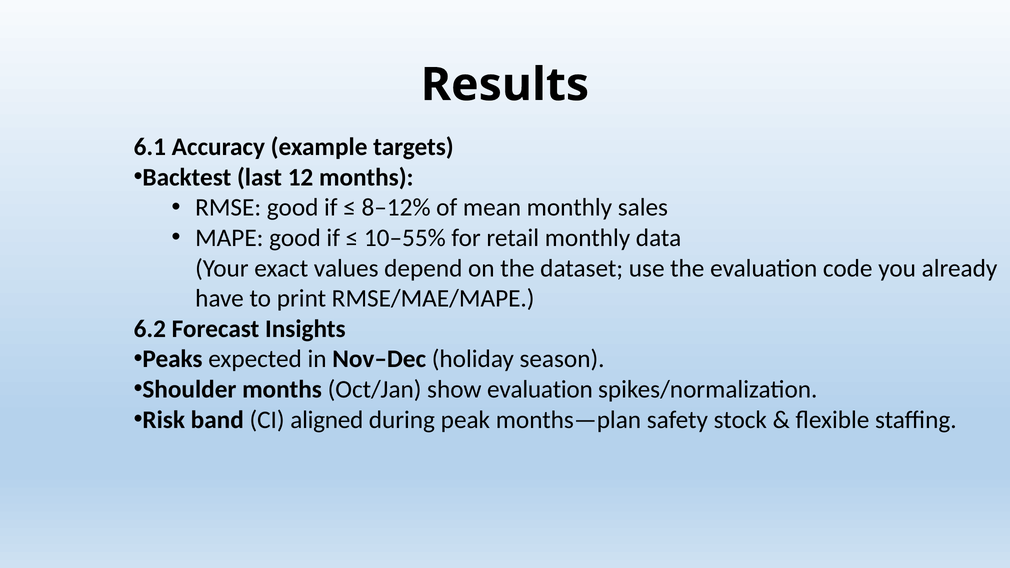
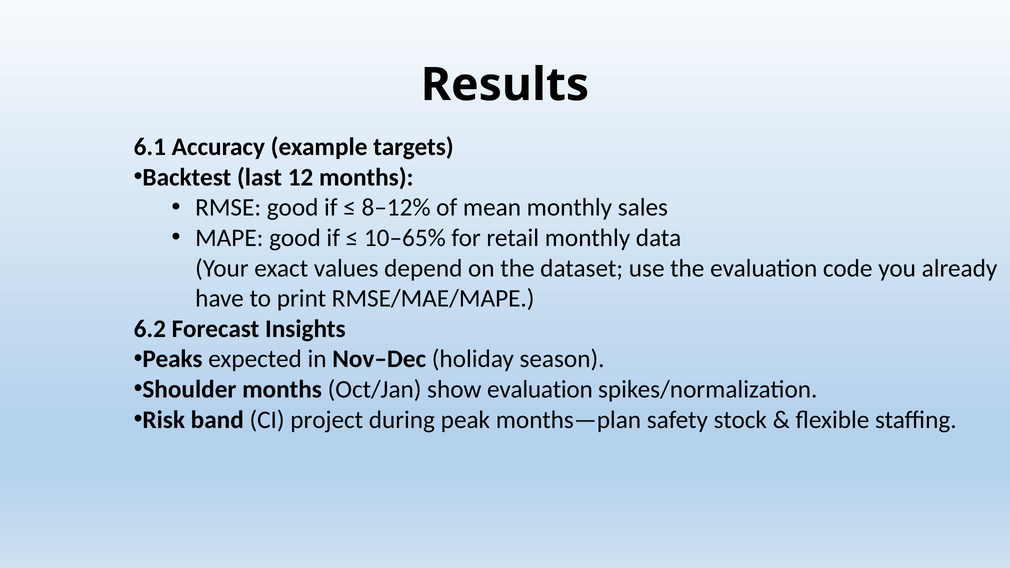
10–55%: 10–55% -> 10–65% (405, 238)
aligned: aligned -> project (327, 420)
